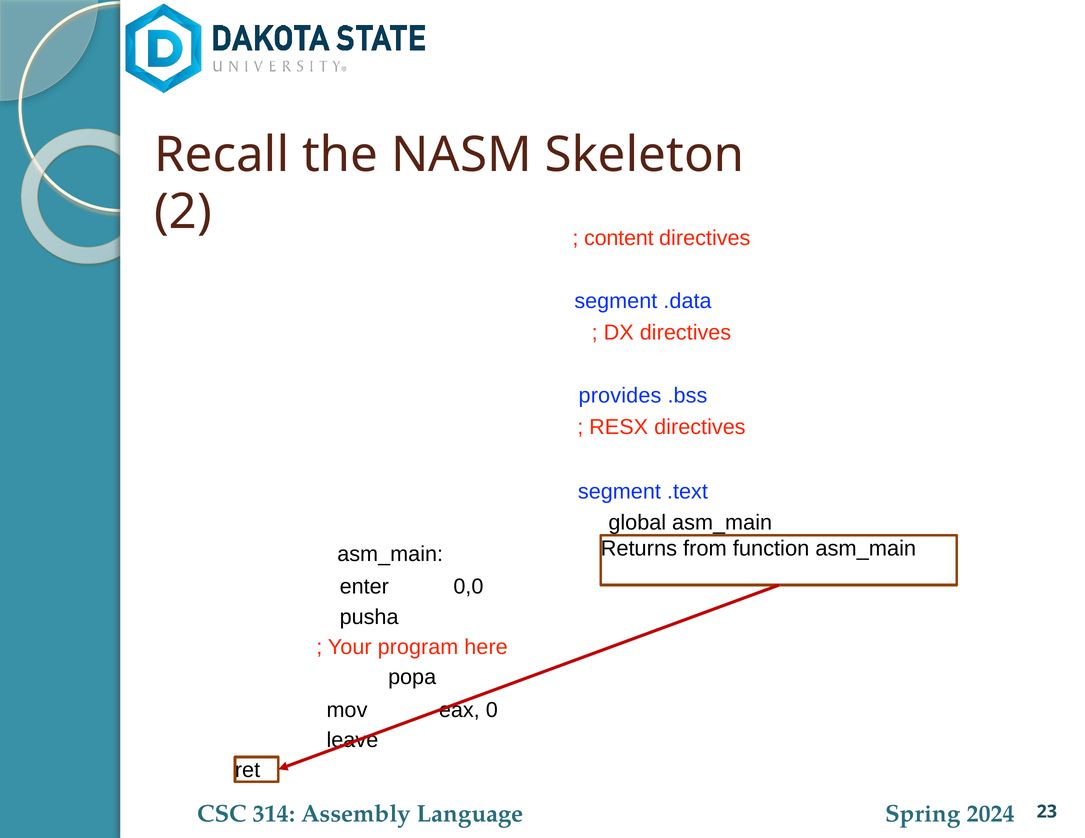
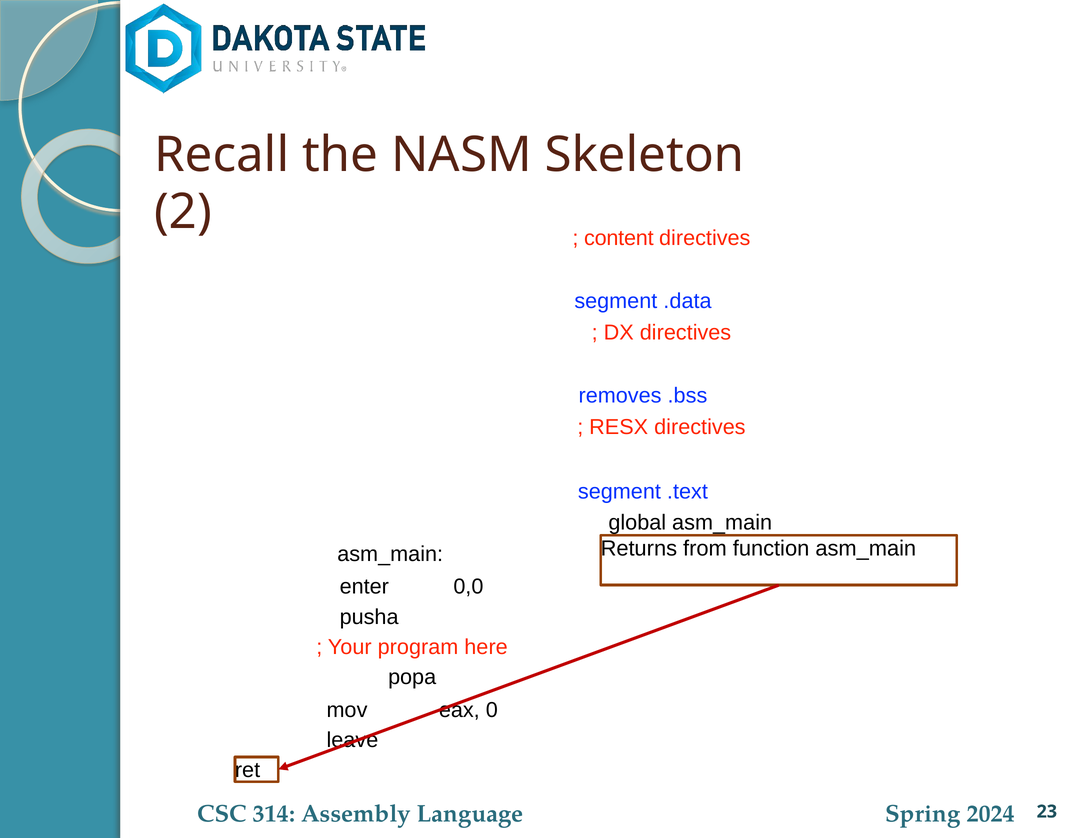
provides: provides -> removes (620, 396)
